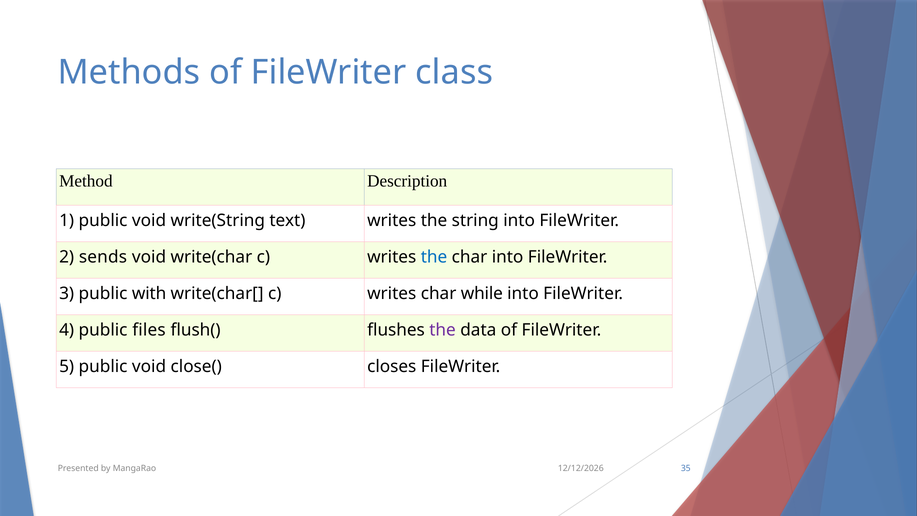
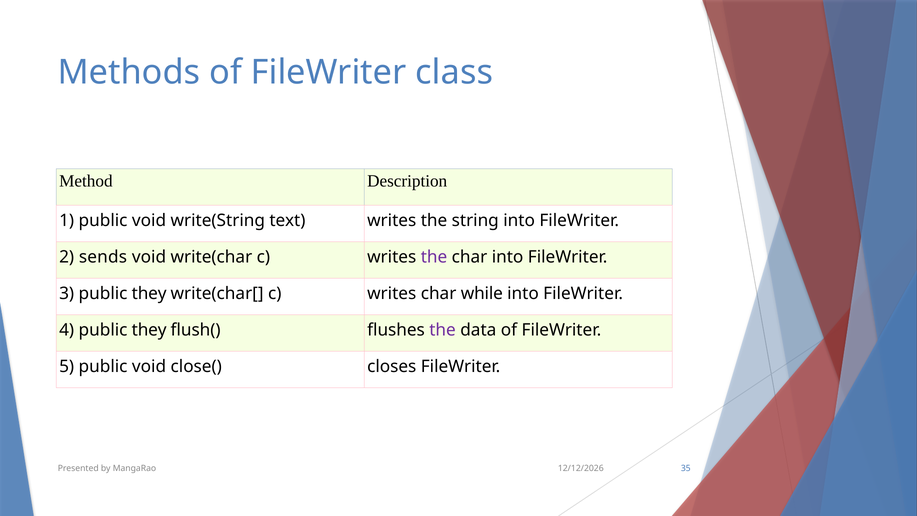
the colour: blue -> purple (434, 257)
3 public with: with -> they (149, 293)
4 public files: files -> they (149, 330)
